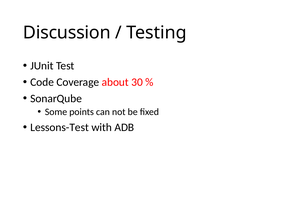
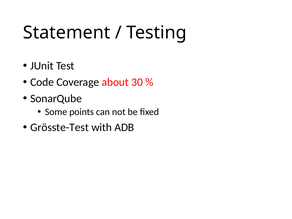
Discussion: Discussion -> Statement (67, 33)
Lessons-Test: Lessons-Test -> Grösste-Test (60, 127)
